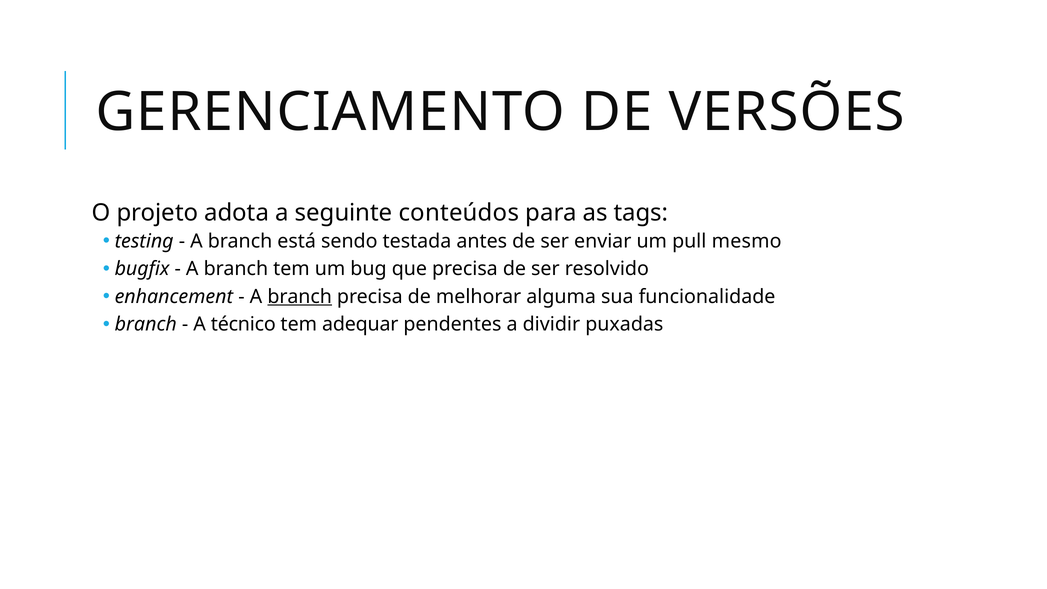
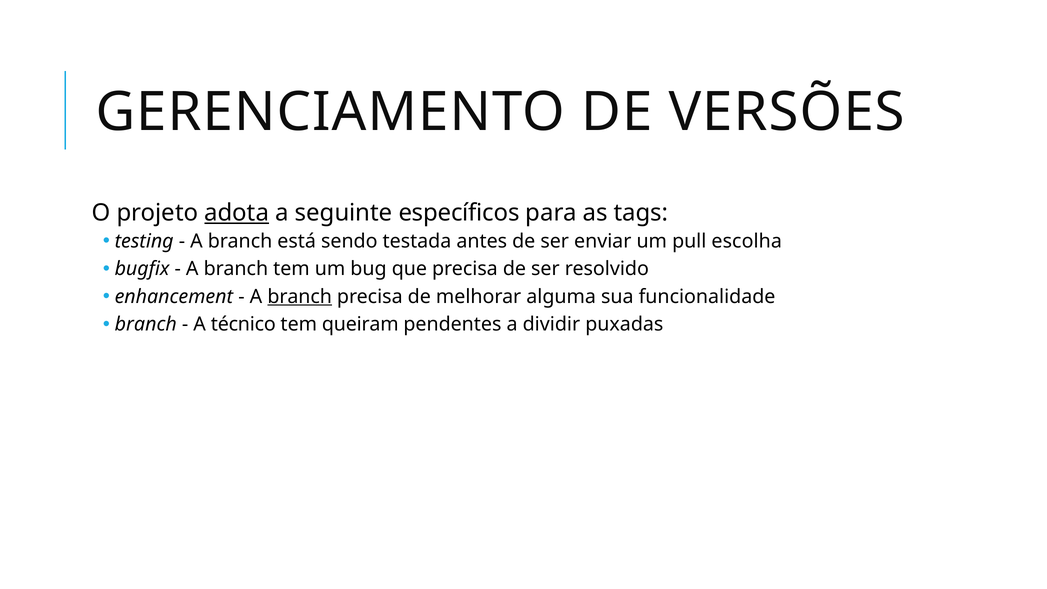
adota underline: none -> present (237, 213)
conteúdos: conteúdos -> específicos (459, 213)
mesmo: mesmo -> escolha (747, 241)
adequar: adequar -> queiram (360, 324)
